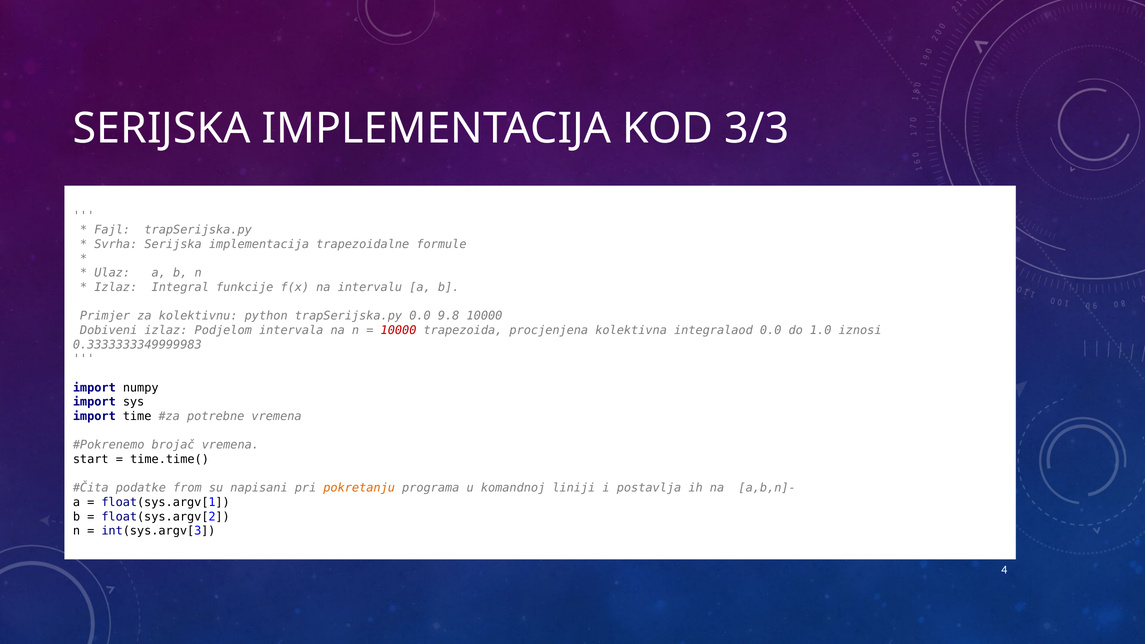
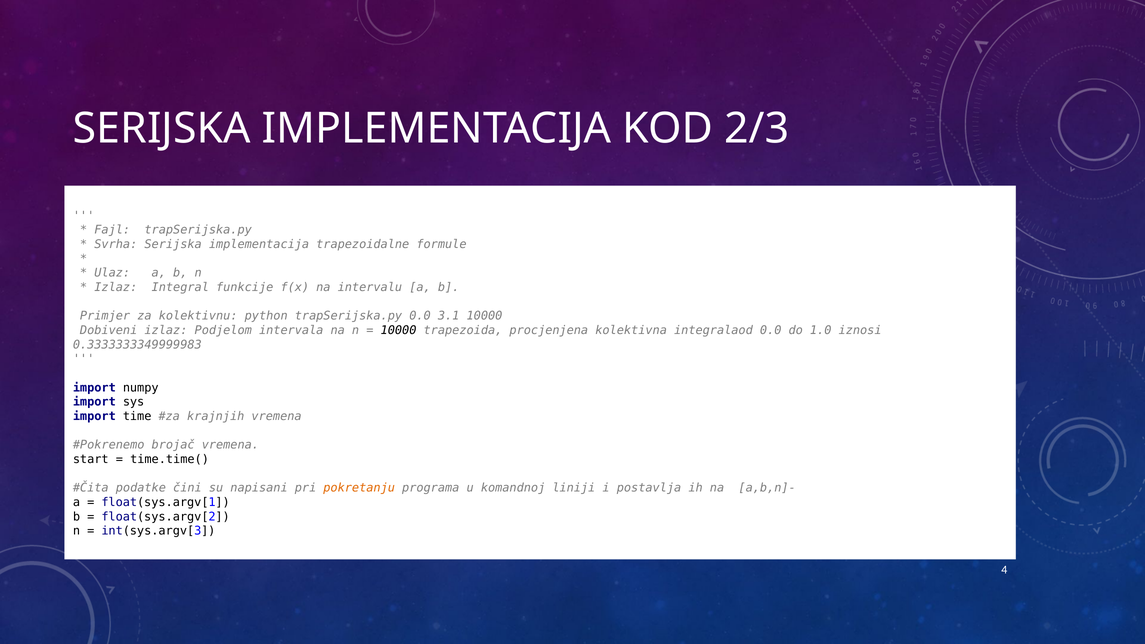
3/3: 3/3 -> 2/3 (757, 129)
9.8: 9.8 -> 3.1 (449, 316)
10000 colour: red -> black (399, 330)
potrebne: potrebne -> krajnjih (216, 416)
from: from -> čini (187, 488)
